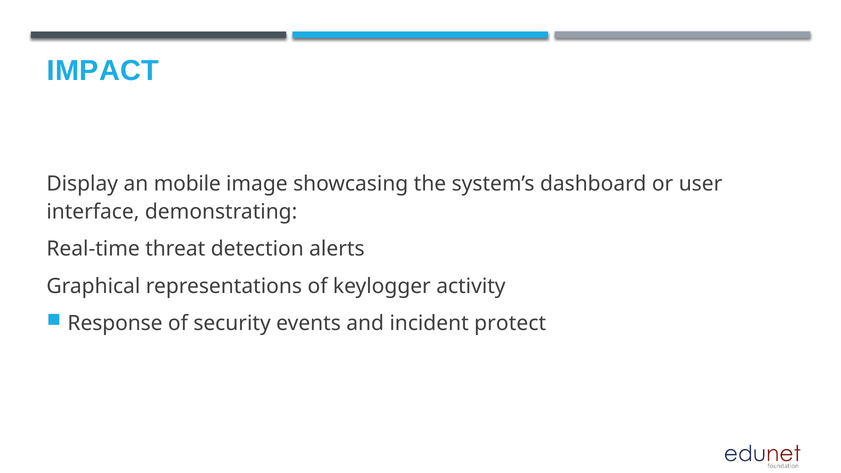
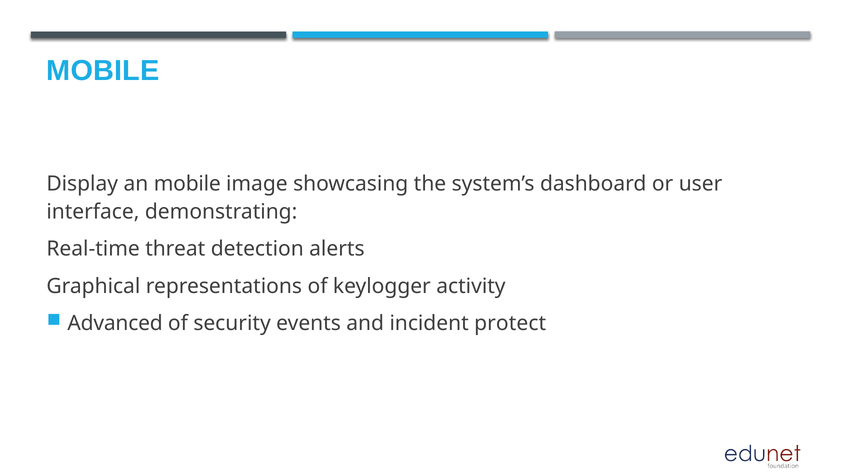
IMPACT: IMPACT -> MOBILE (103, 71)
Response: Response -> Advanced (115, 323)
